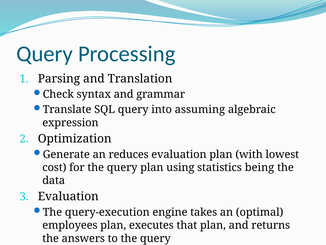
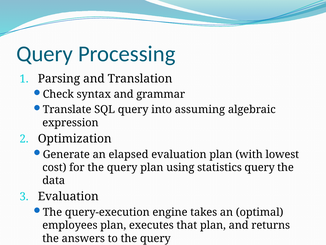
reduces: reduces -> elapsed (129, 154)
statistics being: being -> query (260, 167)
